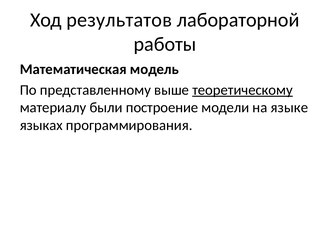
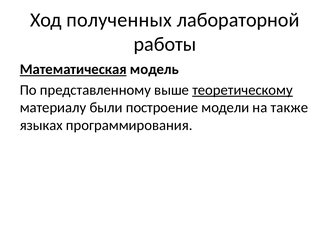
результатов: результатов -> полученных (119, 20)
Математическая underline: none -> present (73, 69)
языке: языке -> также (289, 107)
